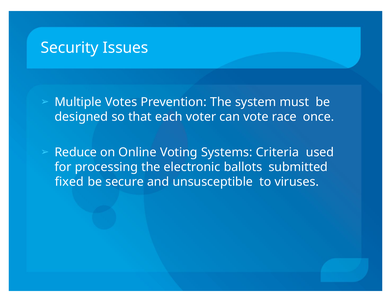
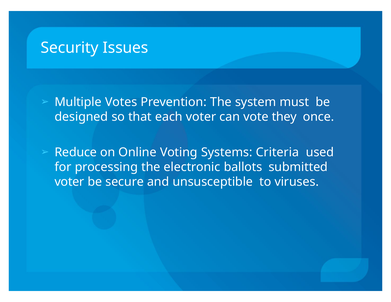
race: race -> they (284, 117)
fixed: fixed -> voter (69, 182)
